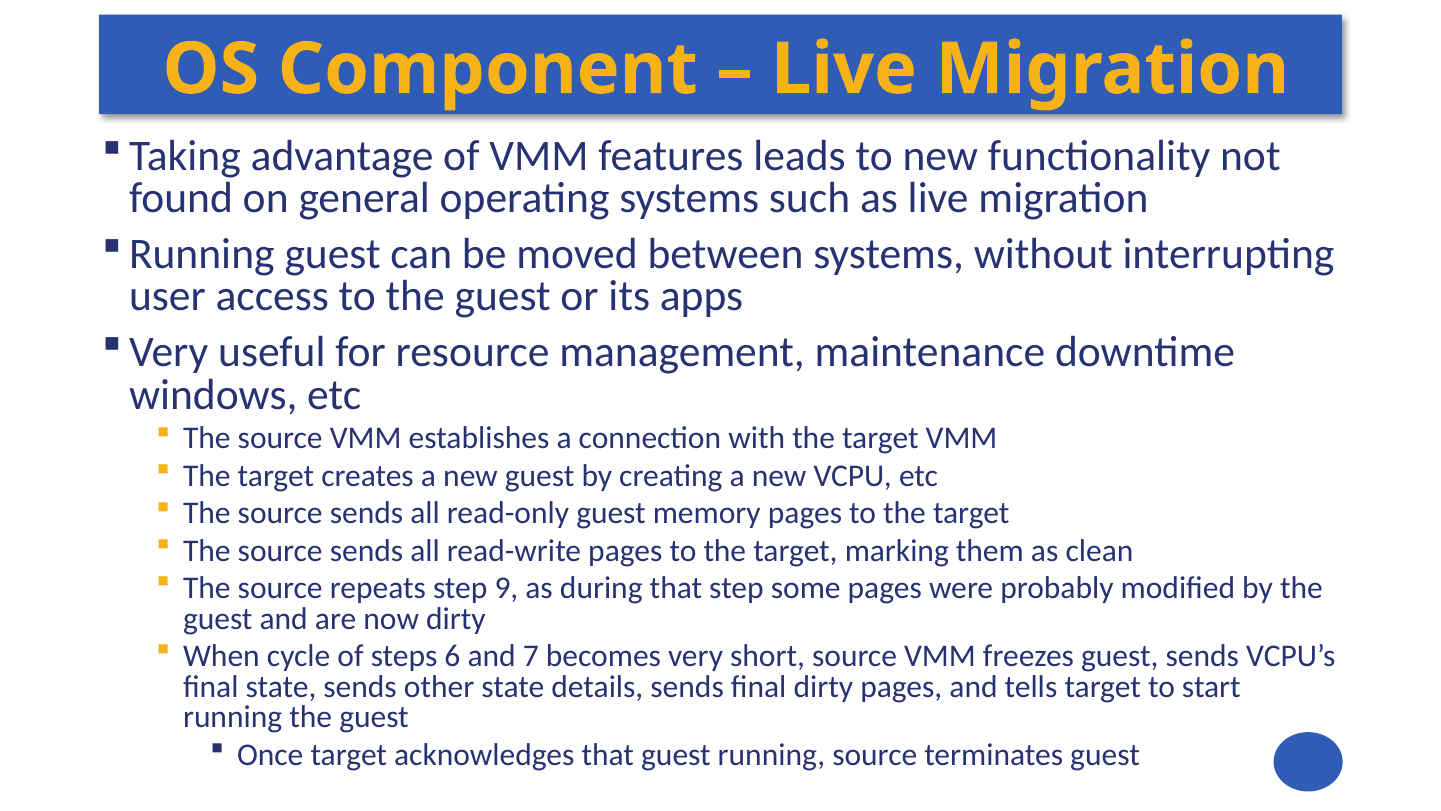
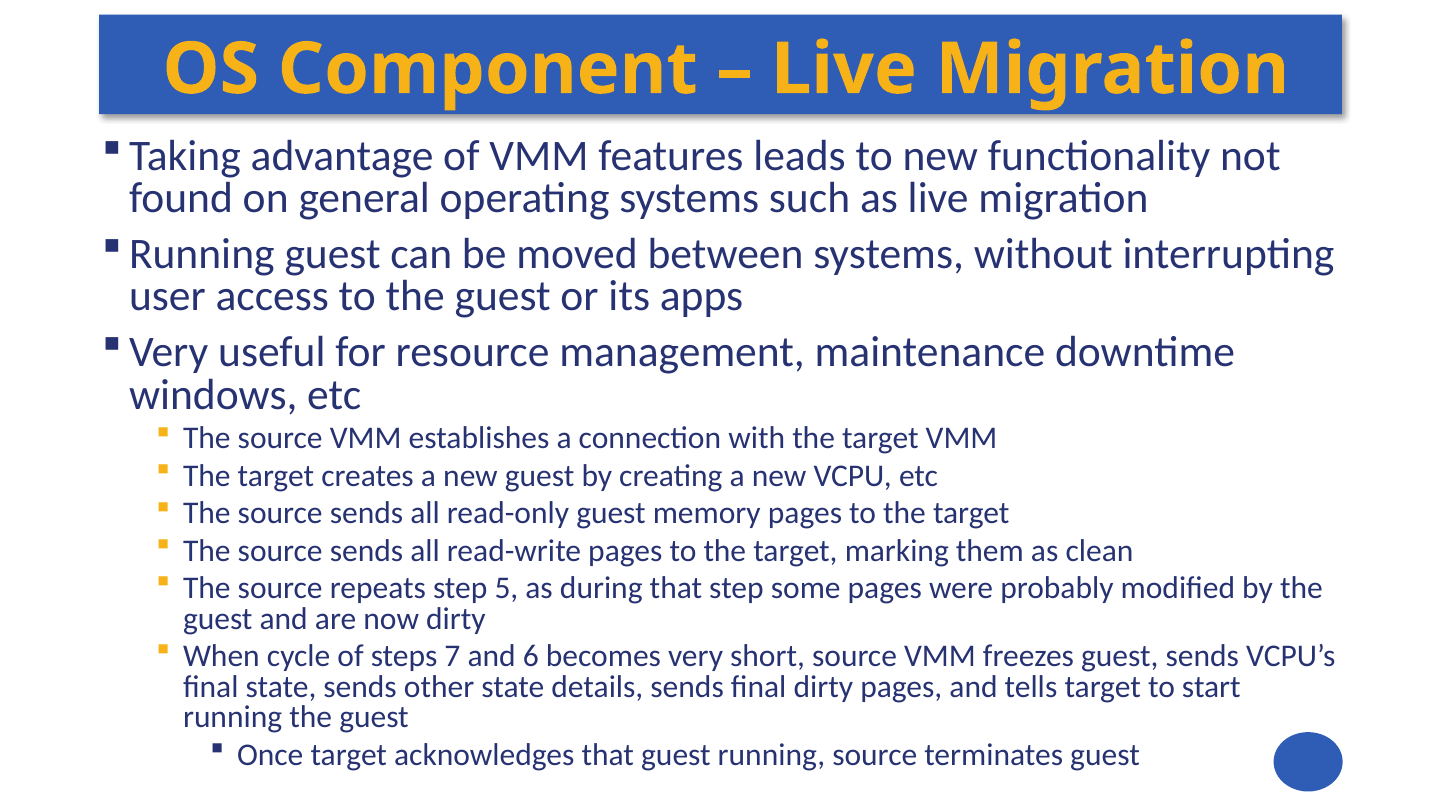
9: 9 -> 5 (506, 588)
6: 6 -> 7 (452, 656)
7: 7 -> 6 (531, 656)
